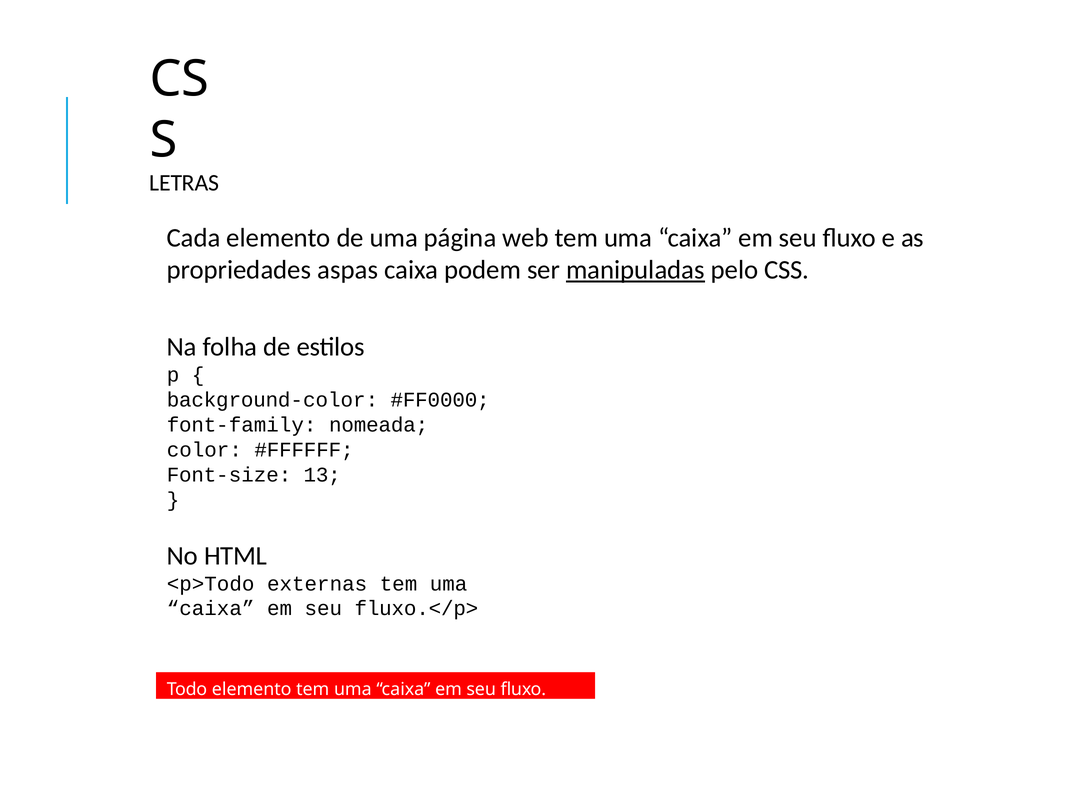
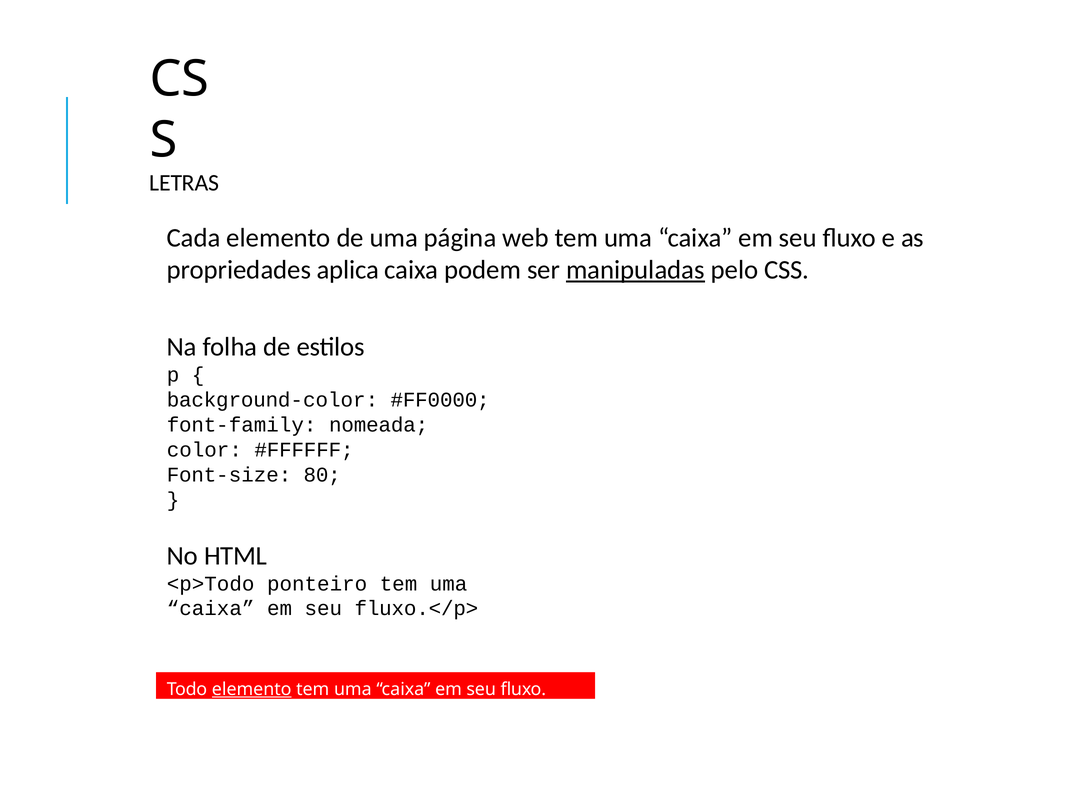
aspas: aspas -> aplica (348, 270)
13: 13 -> 80 (322, 475)
externas: externas -> ponteiro (317, 584)
elemento underline: none -> present (252, 689)
